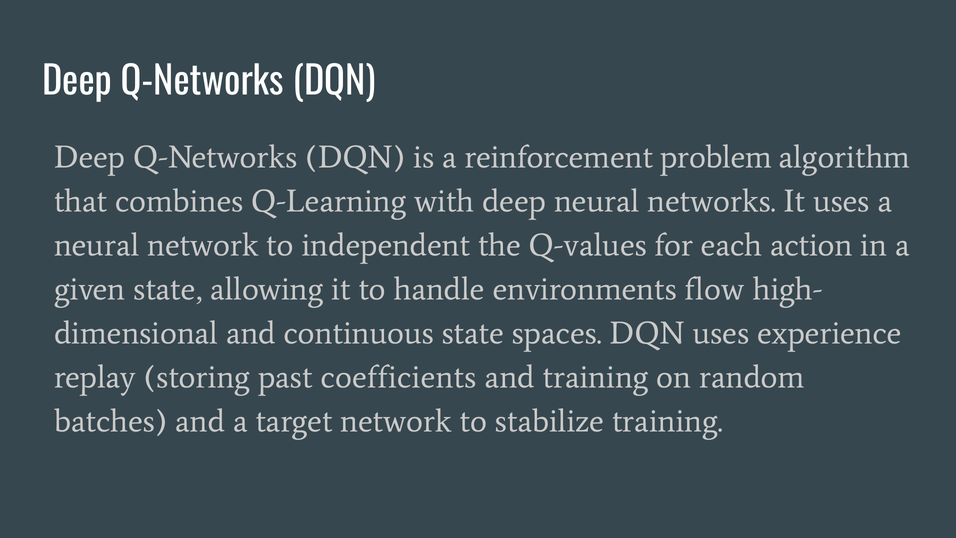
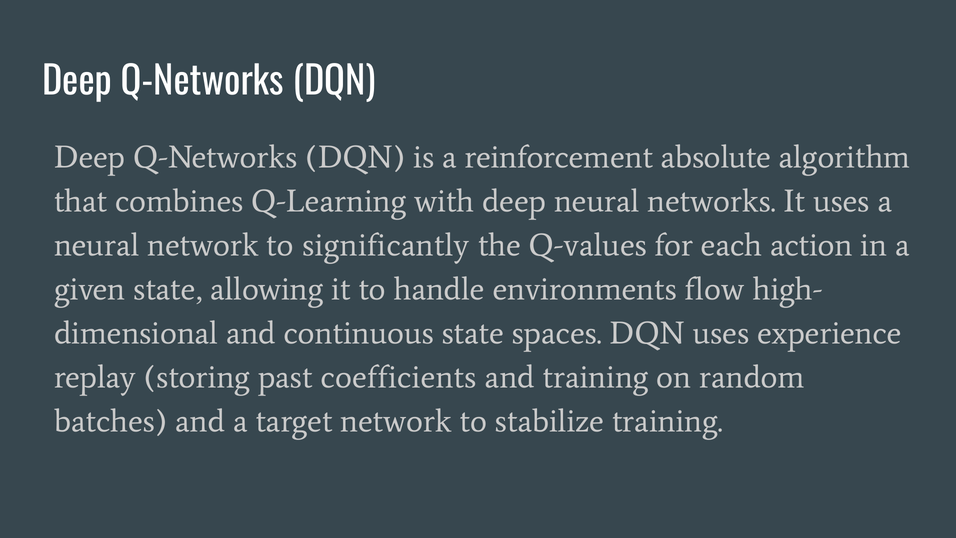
problem: problem -> absolute (716, 157)
independent: independent -> significantly (386, 245)
